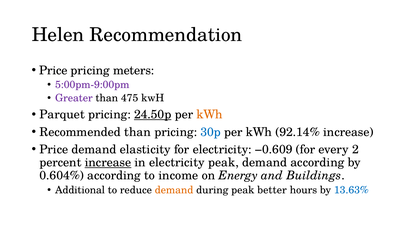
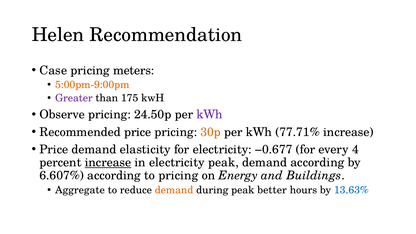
Price: Price -> Case (53, 70)
5:00pm-9:00pm colour: purple -> orange (92, 85)
475: 475 -> 175 (130, 98)
Parquet: Parquet -> Observe (62, 115)
24.50p underline: present -> none (153, 115)
kWh colour: orange -> purple (210, 115)
Recommended than: than -> price (138, 132)
30p colour: blue -> orange (211, 132)
92.14%: 92.14% -> 77.71% (298, 132)
−0.609: −0.609 -> −0.677 (274, 149)
2: 2 -> 4 (355, 149)
0.604%: 0.604% -> 6.607% (62, 176)
to income: income -> pricing (178, 176)
Additional: Additional -> Aggregate (80, 190)
